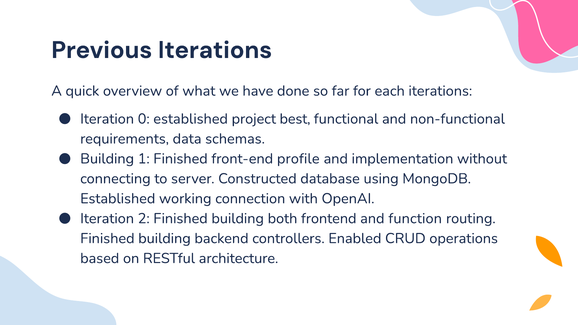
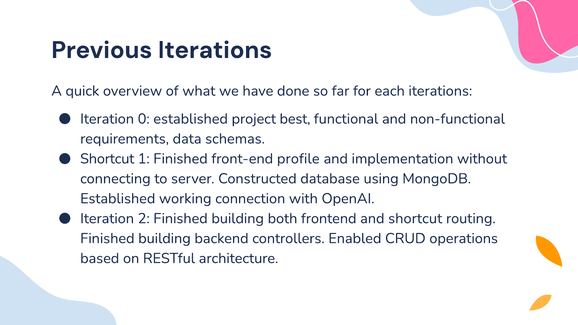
Building: Building -> Shortcut (107, 159)
and function: function -> shortcut (415, 219)
